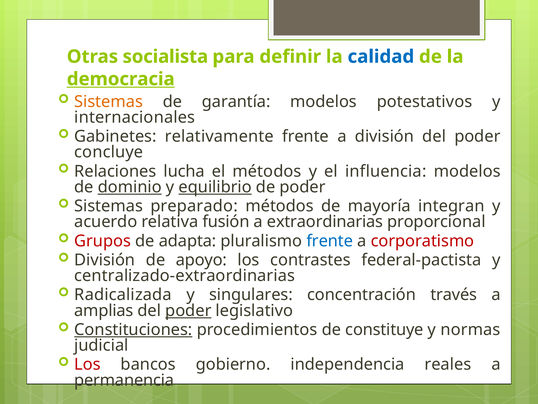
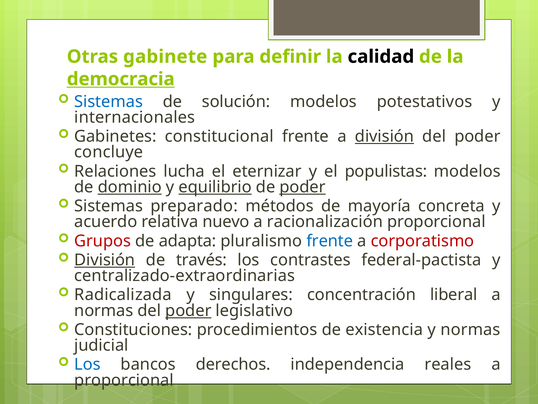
socialista: socialista -> gabinete (165, 57)
calidad colour: blue -> black (381, 57)
Sistemas colour: orange -> blue (109, 101)
garantía: garantía -> solución (236, 101)
relativamente: relativamente -> constitucional (219, 136)
división underline: none -> present (384, 136)
el métodos: métodos -> eternizar (267, 171)
influencia: influencia -> populistas (386, 171)
poder underline: none -> present (303, 187)
integran: integran -> concreta (451, 206)
fusión: fusión -> nuevo (226, 222)
extraordinarias: extraordinarias -> racionalización (325, 222)
División underline: none -> present (105, 260)
apoyo: apoyo -> través (201, 260)
través: través -> liberal (454, 295)
amplias: amplias -> normas (104, 310)
Constituciones underline: present -> none (133, 329)
constituye: constituye -> existencia (384, 329)
Los colour: red -> blue (87, 364)
gobierno: gobierno -> derechos (233, 364)
permanencia: permanencia -> proporcional (124, 380)
